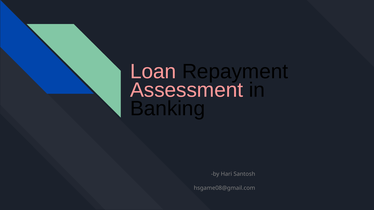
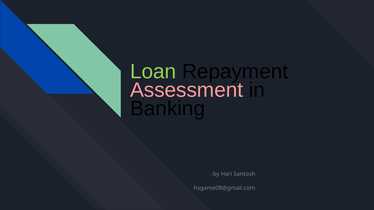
Loan colour: pink -> light green (153, 72)
